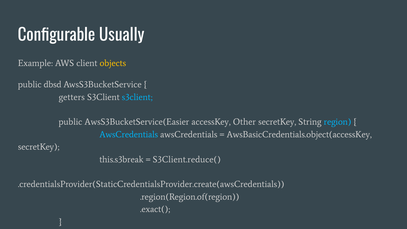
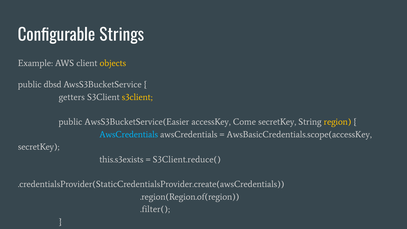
Usually: Usually -> Strings (122, 35)
s3client colour: light blue -> yellow (137, 97)
Other: Other -> Come (244, 122)
region colour: light blue -> yellow (338, 122)
AwsBasicCredentials.object(accessKey: AwsBasicCredentials.object(accessKey -> AwsBasicCredentials.scope(accessKey (299, 134)
this.s3break: this.s3break -> this.s3exists (121, 159)
.exact(: .exact( -> .filter( (155, 209)
